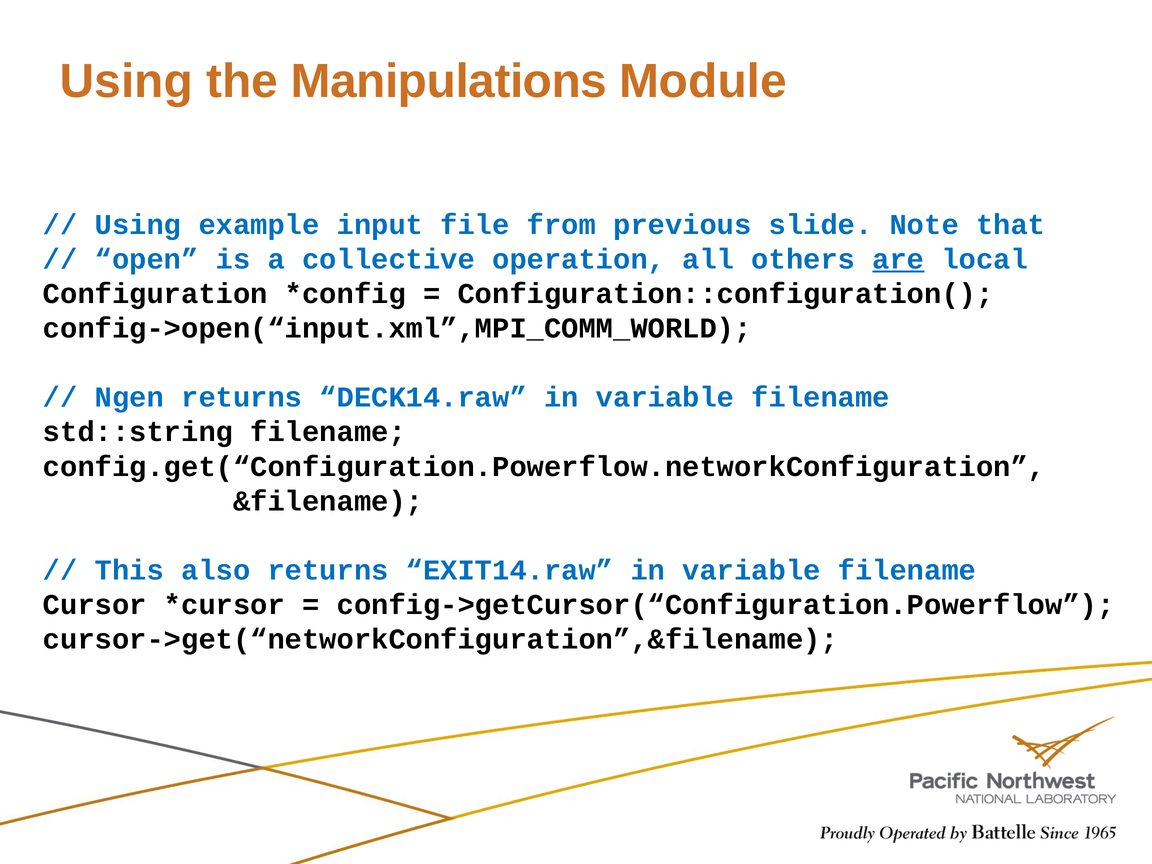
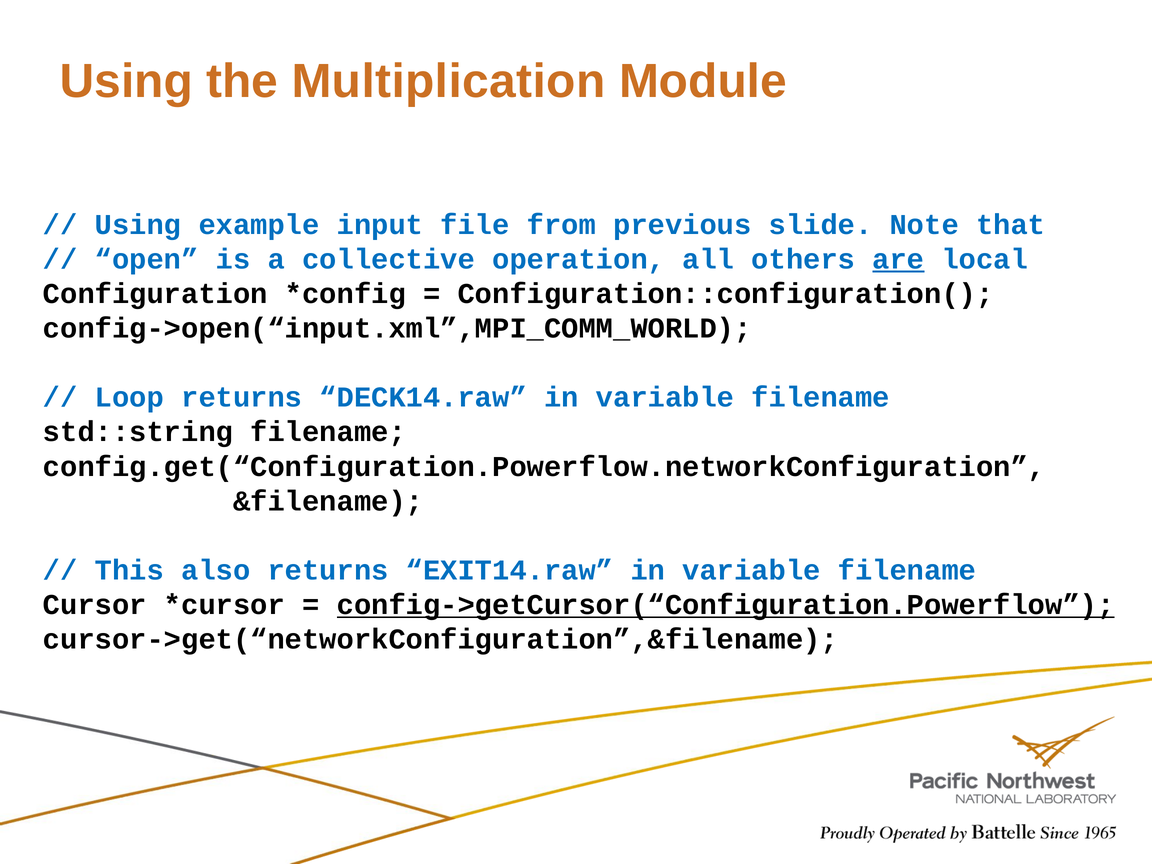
Manipulations: Manipulations -> Multiplication (448, 81)
Ngen: Ngen -> Loop (129, 397)
config->getCursor(“Configuration.Powerflow underline: none -> present (726, 605)
